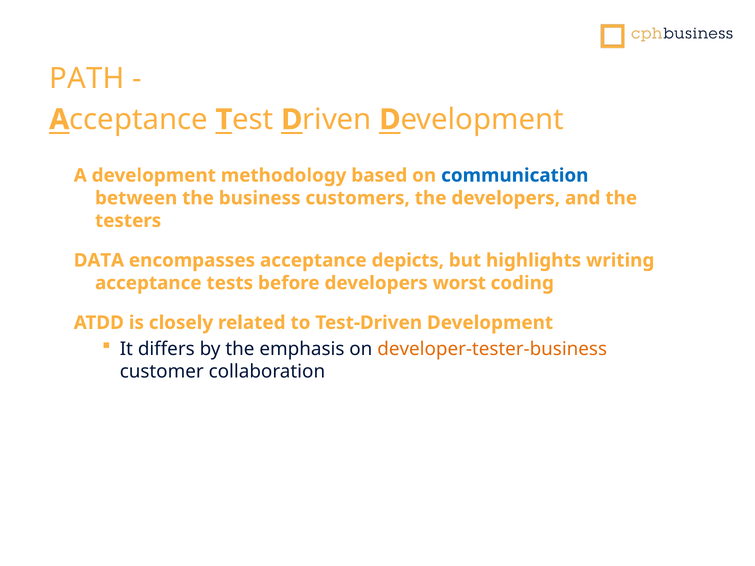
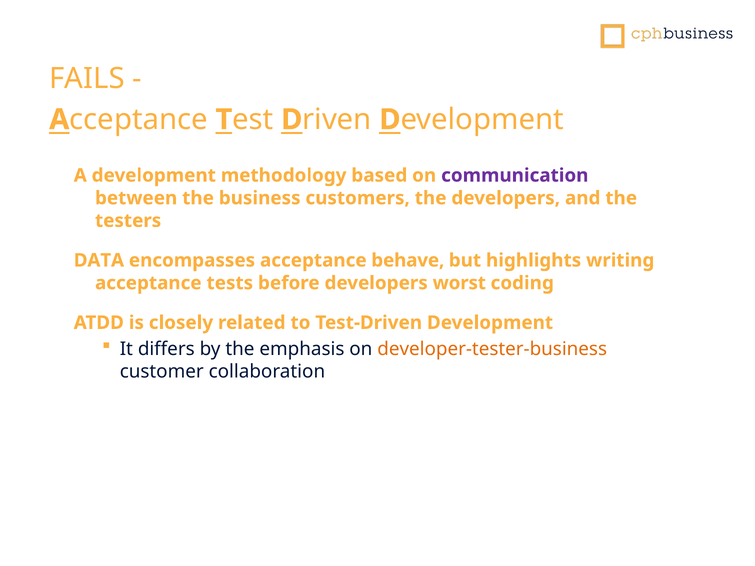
PATH: PATH -> FAILS (87, 78)
communication colour: blue -> purple (515, 176)
depicts: depicts -> behave (408, 260)
